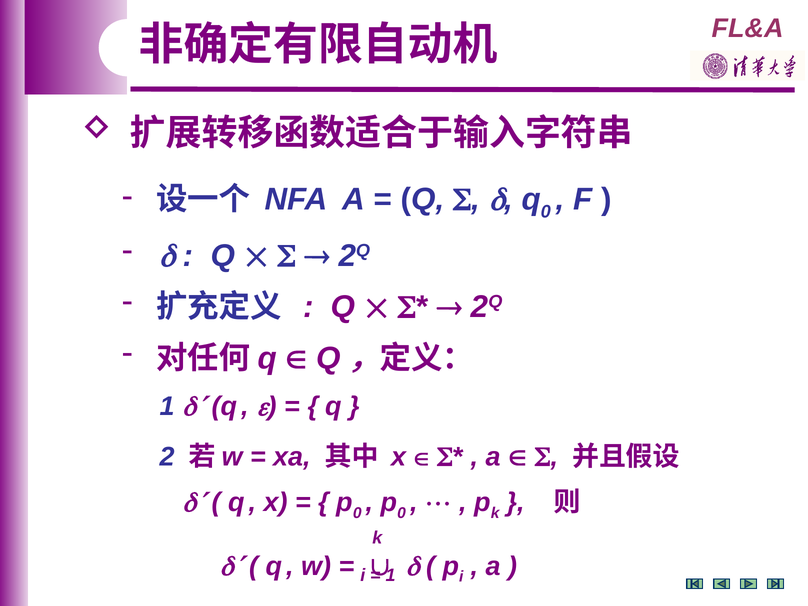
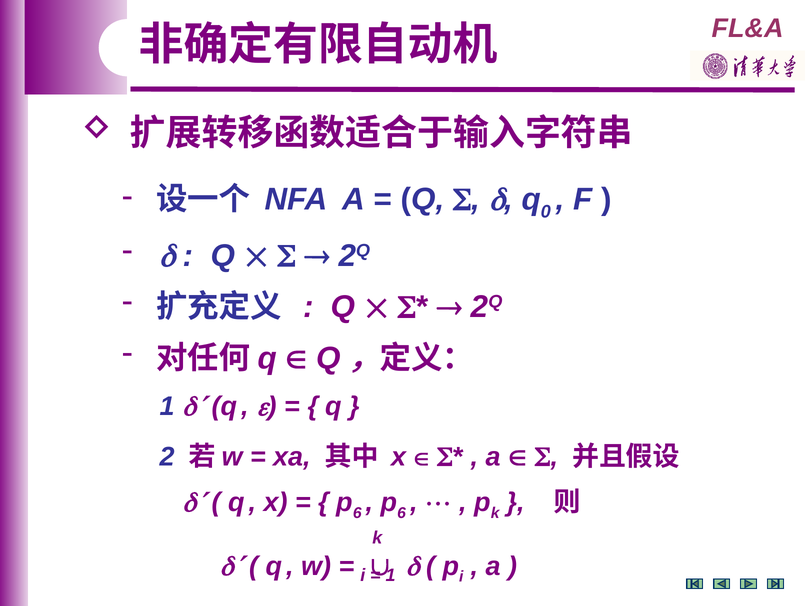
0: 0 -> 6 (357, 513)
0: 0 -> 6 (402, 513)
